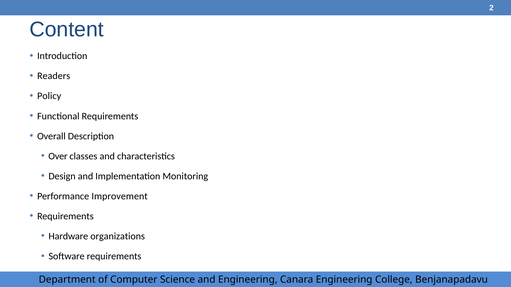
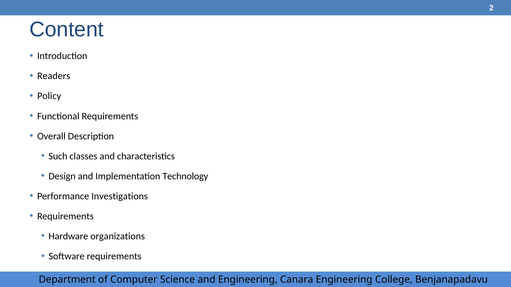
Over: Over -> Such (58, 156)
Monitoring: Monitoring -> Technology (185, 176)
Improvement: Improvement -> Investigations (120, 196)
